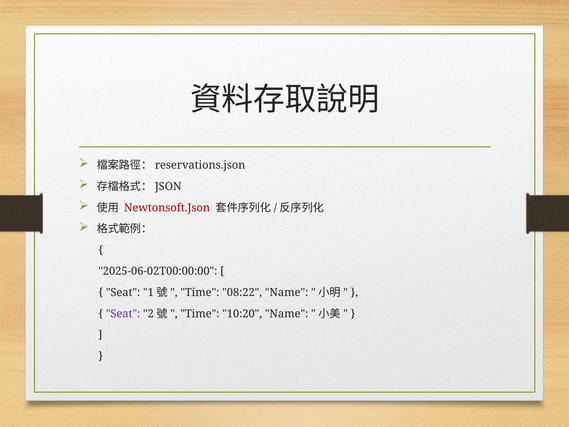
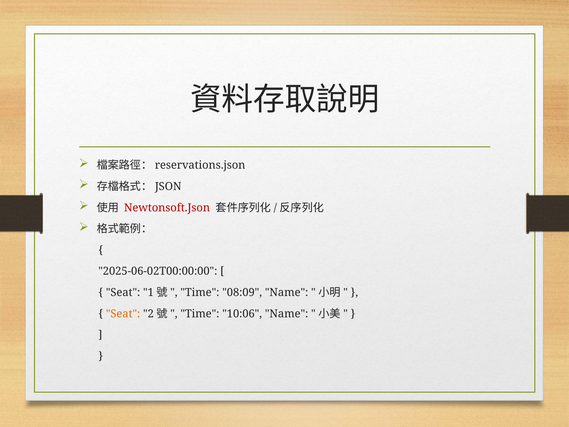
08:22: 08:22 -> 08:09 (242, 292)
Seat colour: purple -> orange (123, 314)
10:20: 10:20 -> 10:06 (242, 314)
